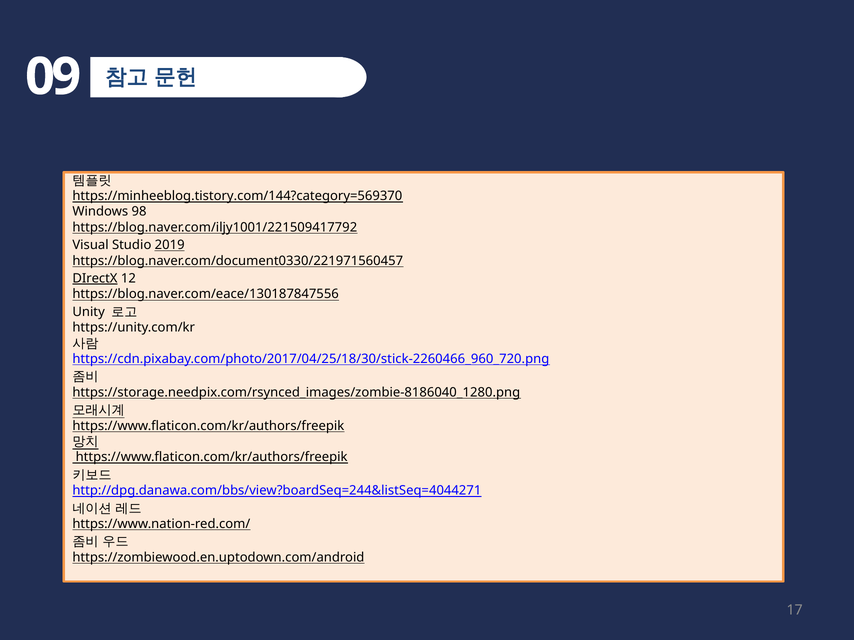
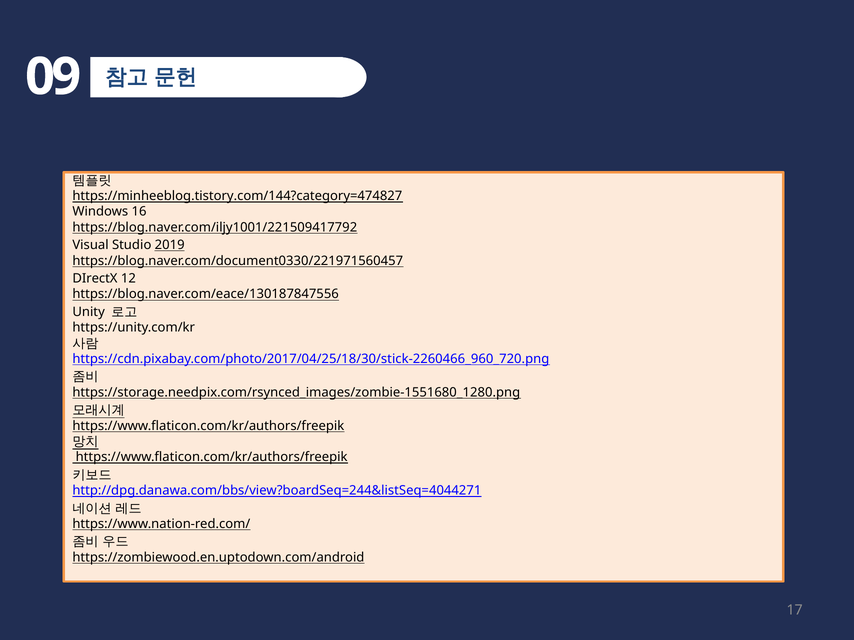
https://minheeblog.tistory.com/144?category=569370: https://minheeblog.tistory.com/144?category=569370 -> https://minheeblog.tistory.com/144?category=474827 (237, 196)
98: 98 -> 16 (139, 212)
DIrectX underline: present -> none (95, 279)
https://storage.needpix.com/rsynced_images/zombie-8186040_1280.png: https://storage.needpix.com/rsynced_images/zombie-8186040_1280.png -> https://storage.needpix.com/rsynced_images/zombie-1551680_1280.png (296, 393)
